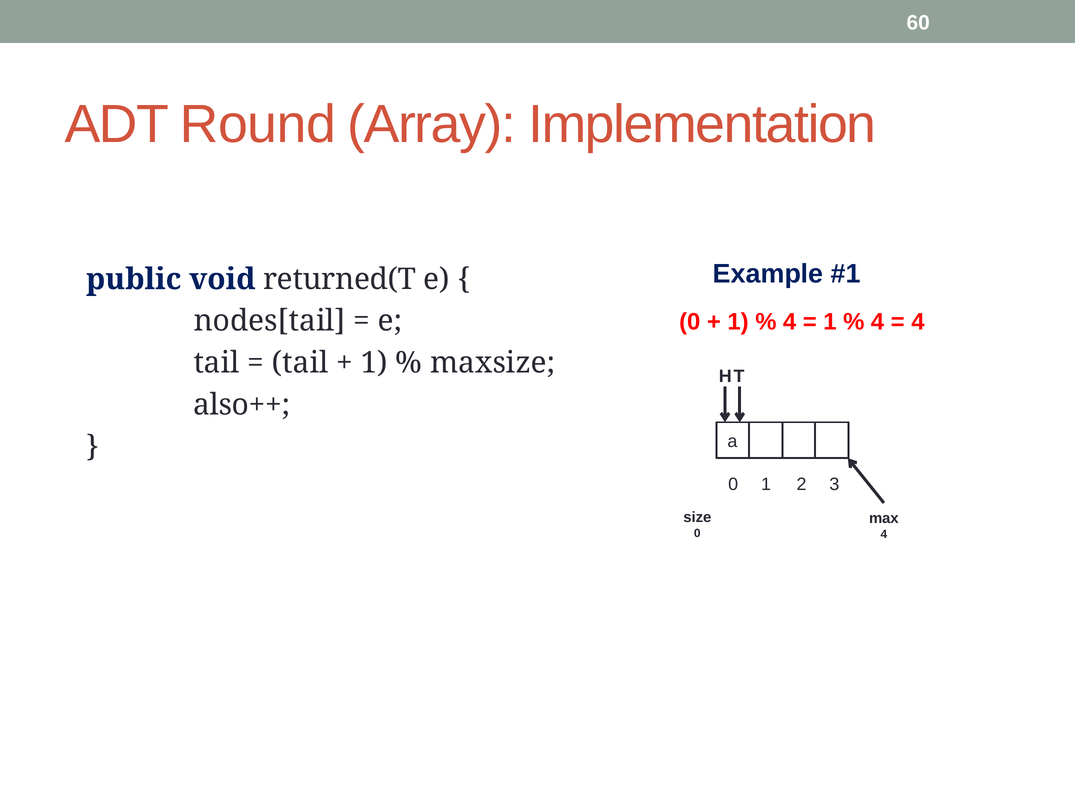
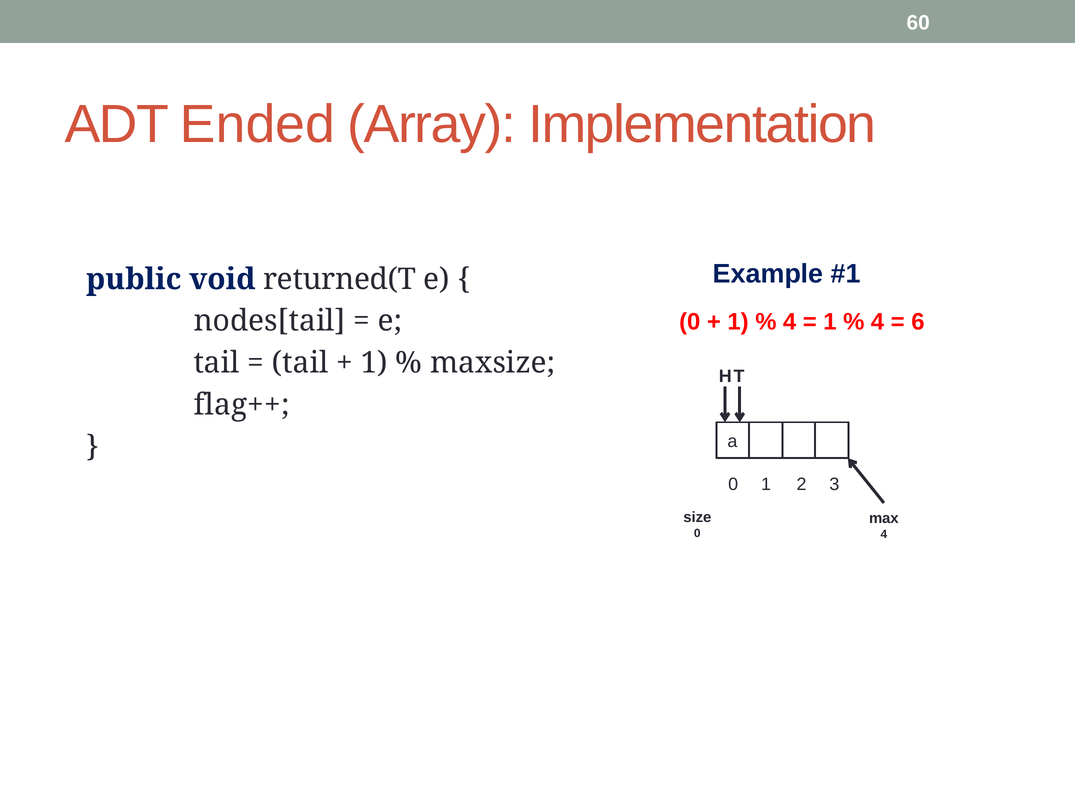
Round: Round -> Ended (258, 125)
4: 4 -> 6 (918, 322)
also++: also++ -> flag++ (242, 405)
